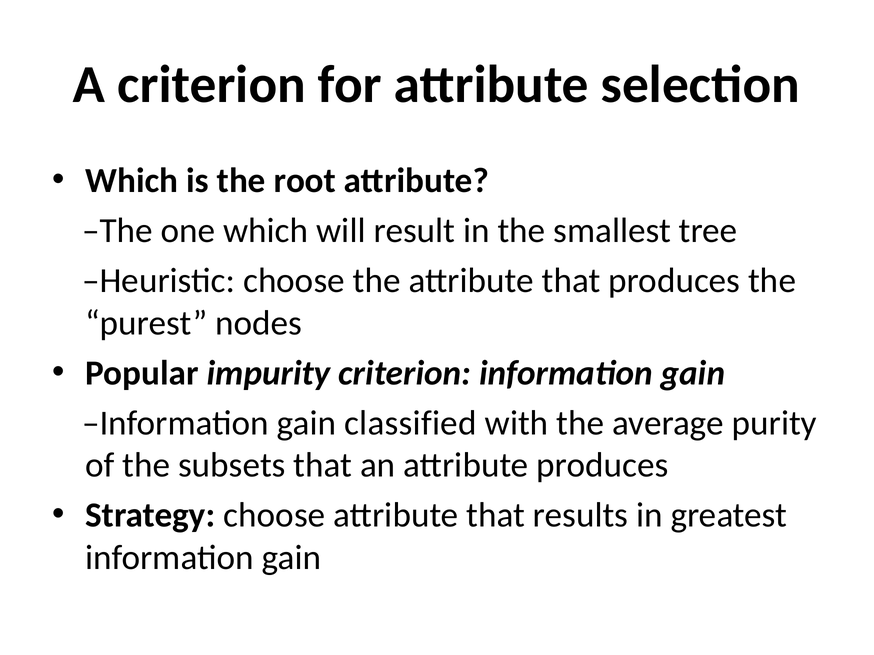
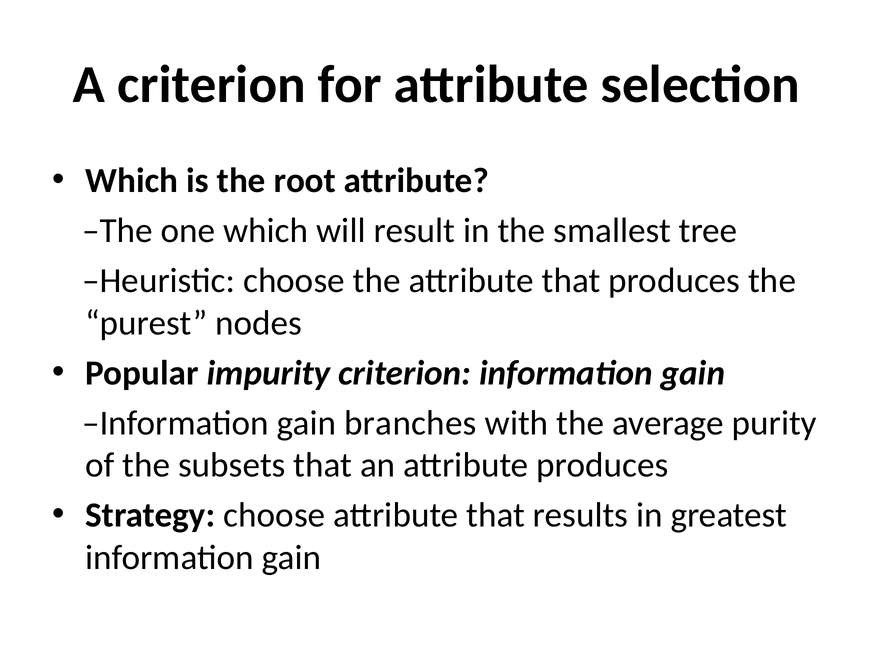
classified: classified -> branches (410, 423)
